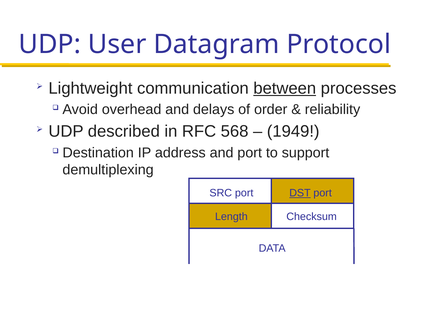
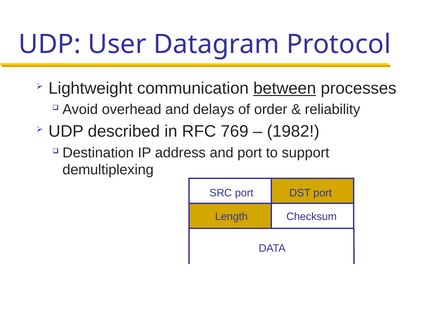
568: 568 -> 769 (235, 132)
1949: 1949 -> 1982 (293, 132)
DST underline: present -> none (300, 193)
